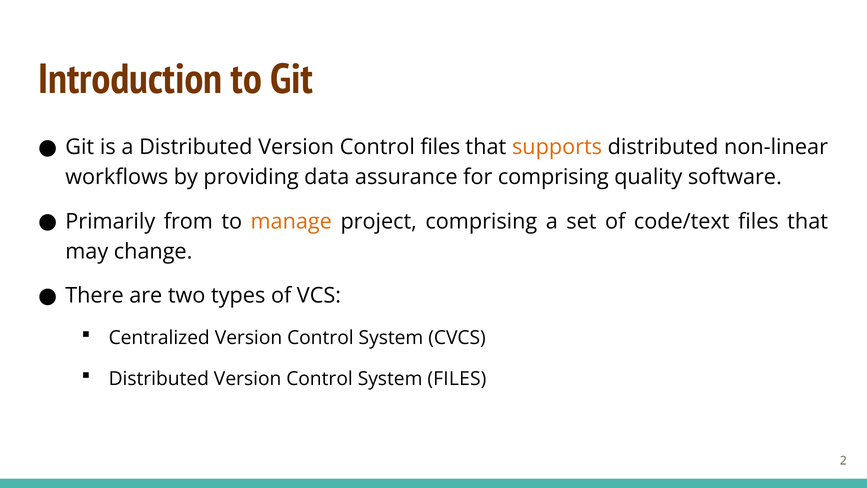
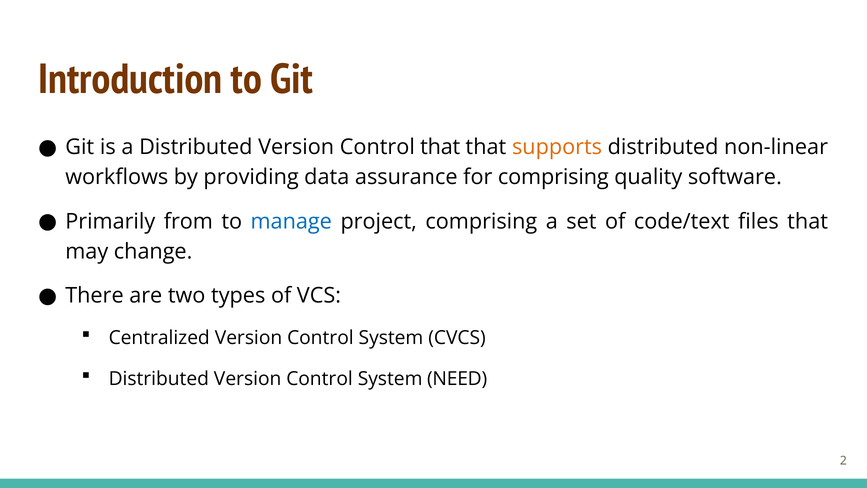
Control files: files -> that (440, 147)
manage colour: orange -> blue (291, 221)
System FILES: FILES -> NEED (457, 379)
